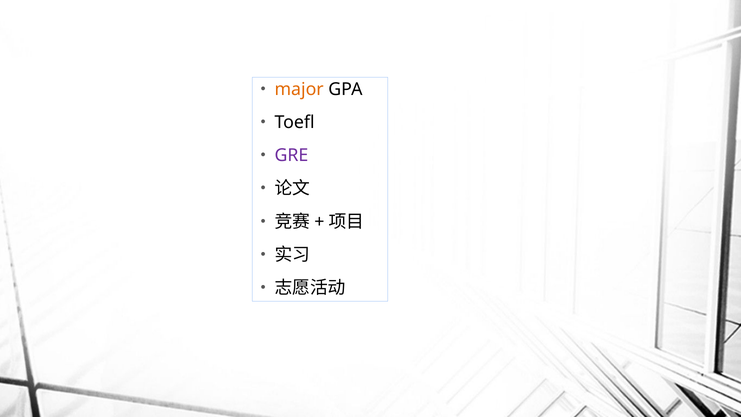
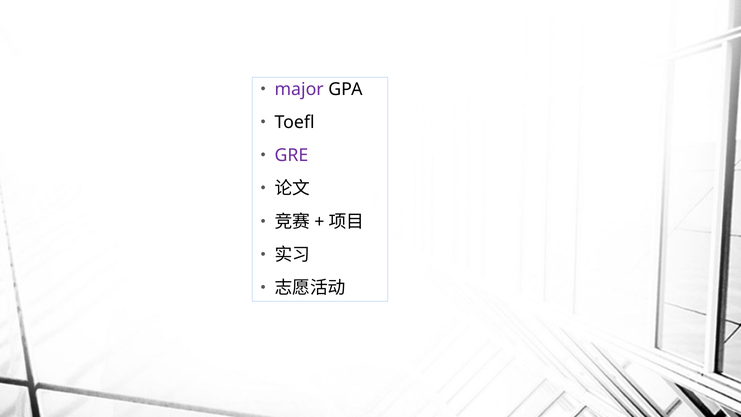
major colour: orange -> purple (299, 89)
